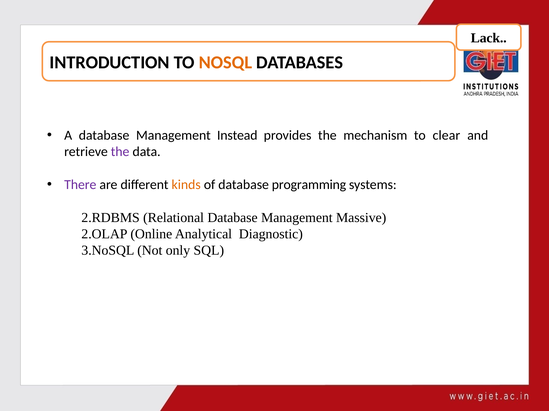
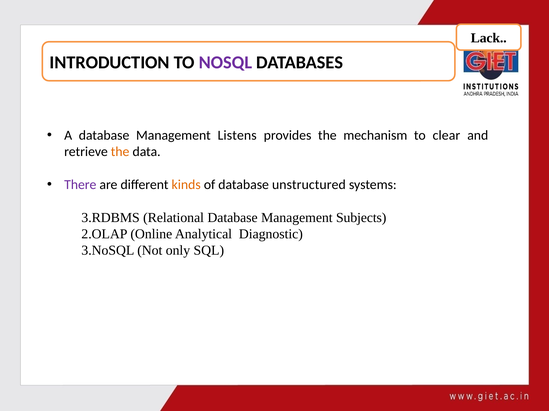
NOSQL colour: orange -> purple (226, 63)
Instead: Instead -> Listens (237, 136)
the colour: purple -> orange (120, 152)
programming: programming -> unstructured (309, 185)
2.RDBMS: 2.RDBMS -> 3.RDBMS (111, 218)
Massive: Massive -> Subjects (361, 218)
